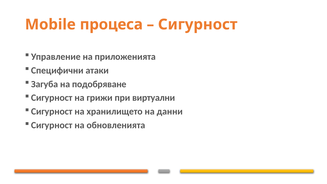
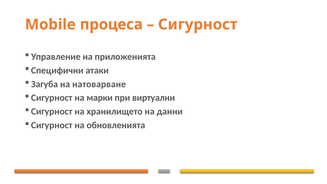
подобряване: подобряване -> натоварване (99, 84)
грижи: грижи -> марки (100, 98)
